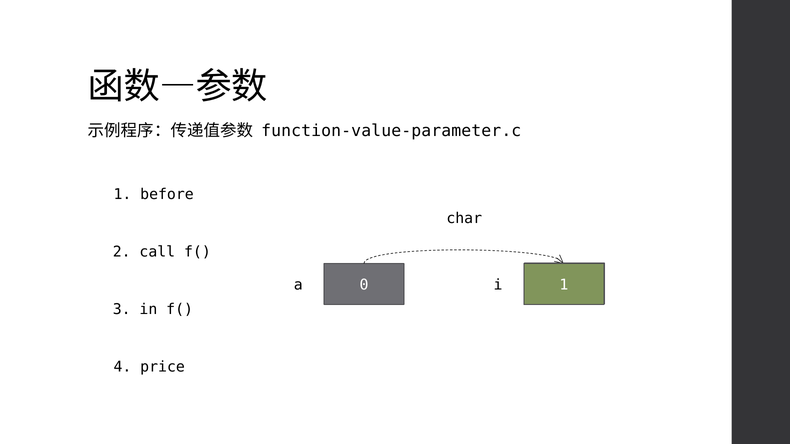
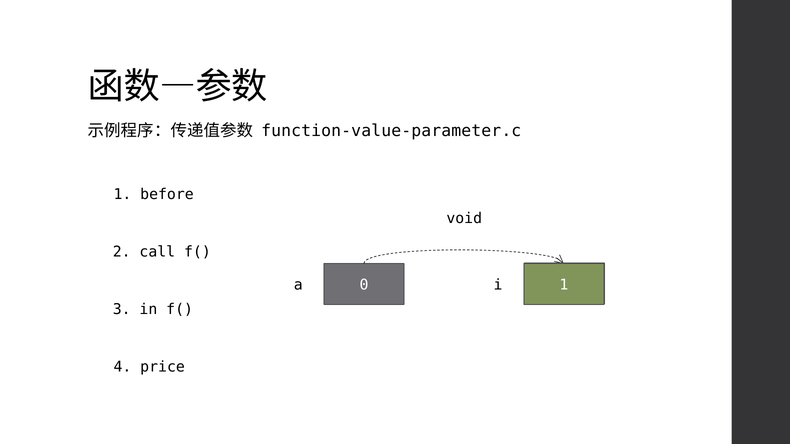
char: char -> void (464, 219)
